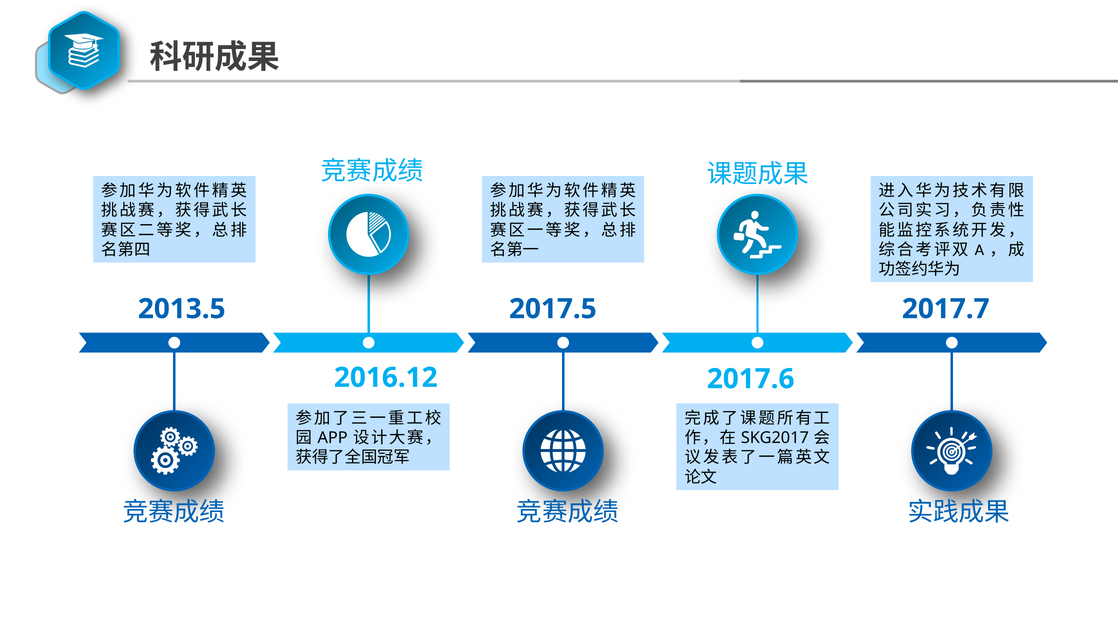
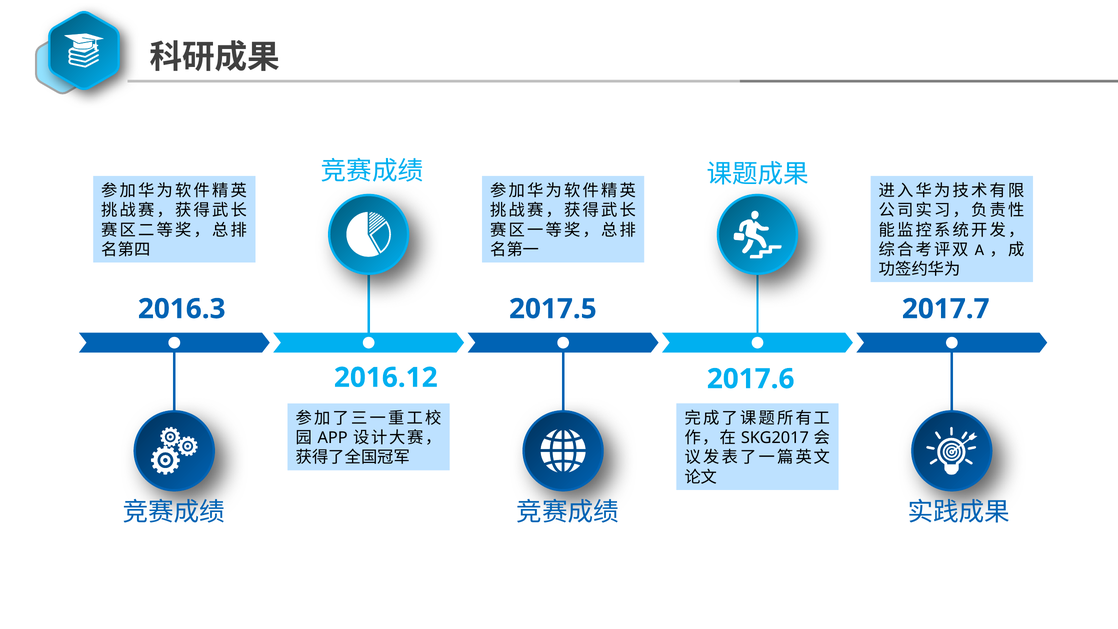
2013.5: 2013.5 -> 2016.3 (182, 309)
